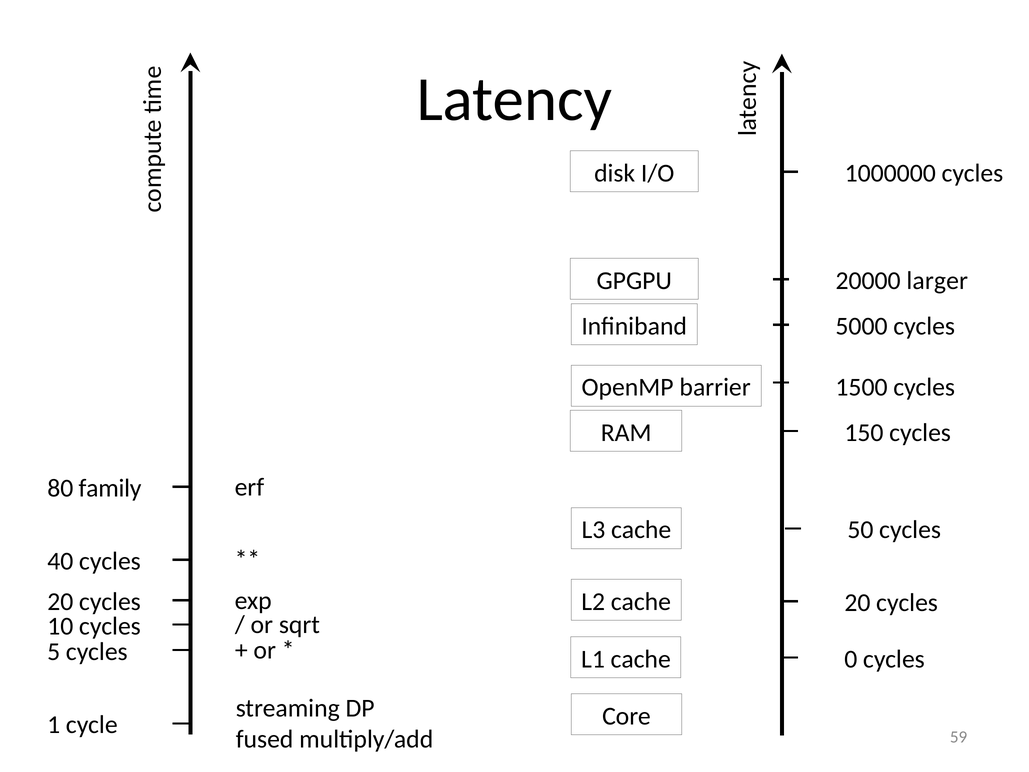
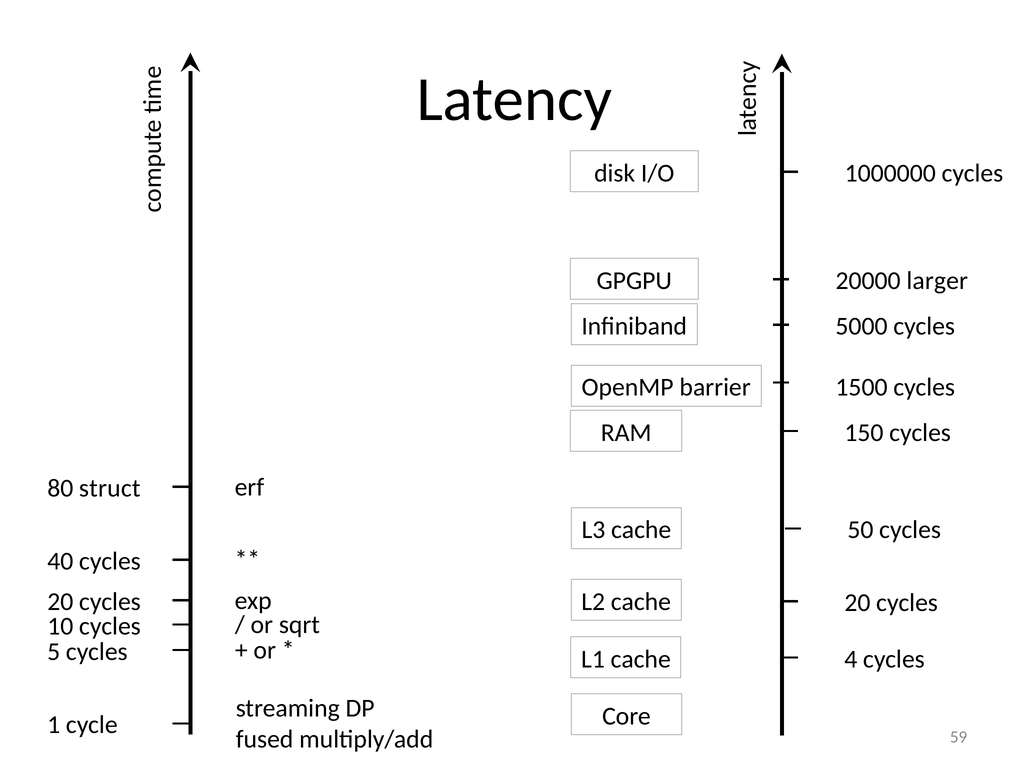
family: family -> struct (110, 488)
0: 0 -> 4 (851, 659)
